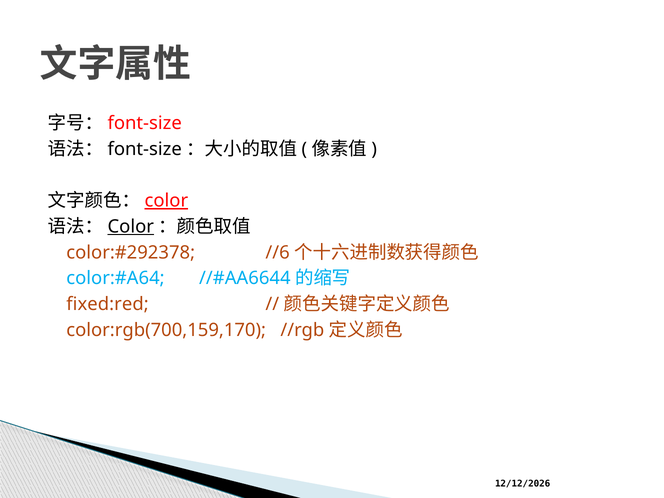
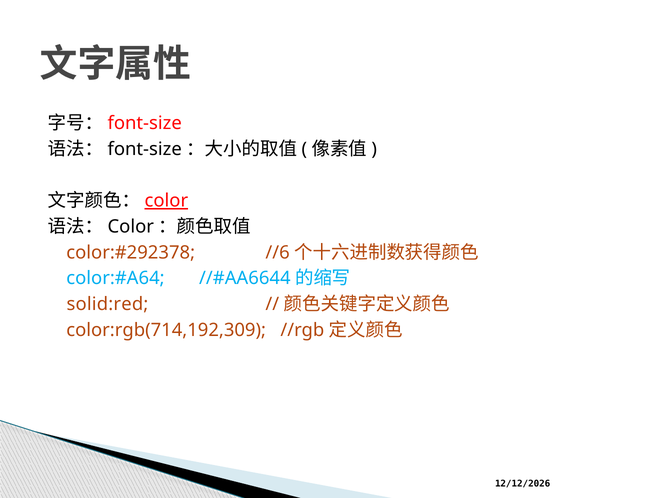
Color underline: present -> none (131, 227)
fixed:red: fixed:red -> solid:red (107, 304)
color:rgb(700,159,170: color:rgb(700,159,170 -> color:rgb(714,192,309 (166, 330)
